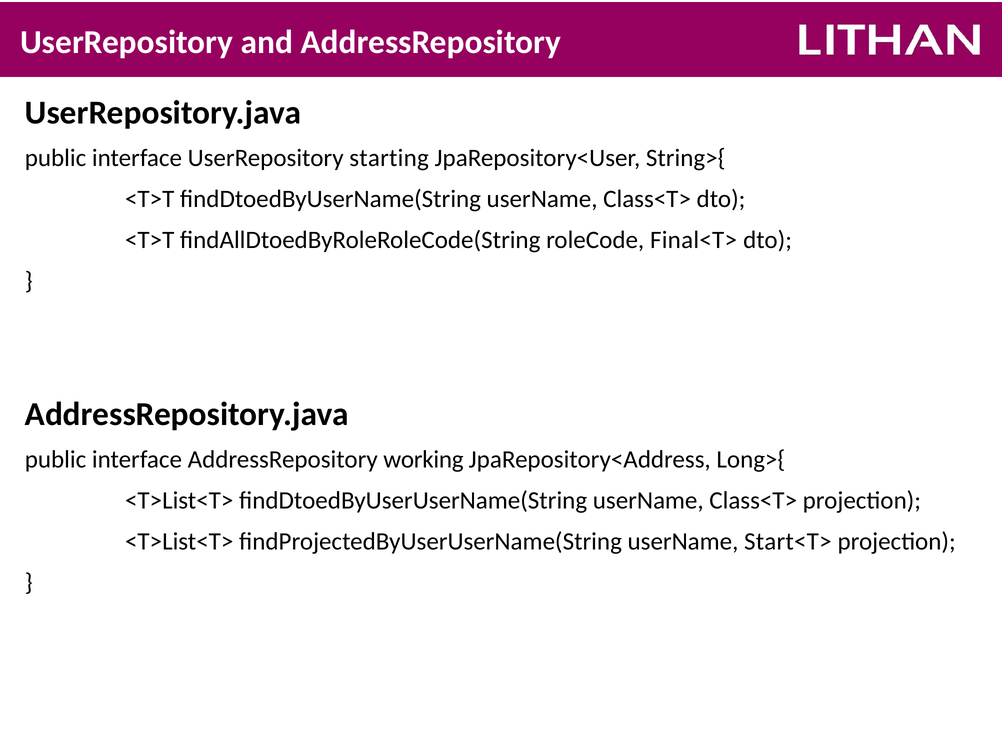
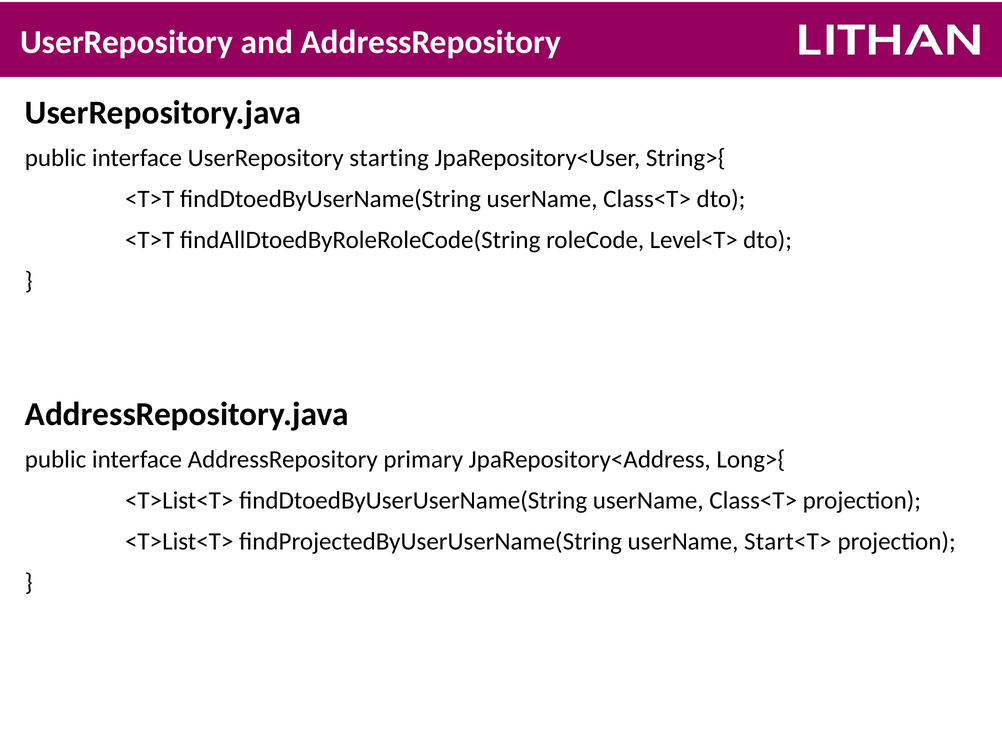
Final<T>: Final<T> -> Level<T> (694, 240)
working: working -> primary (423, 460)
